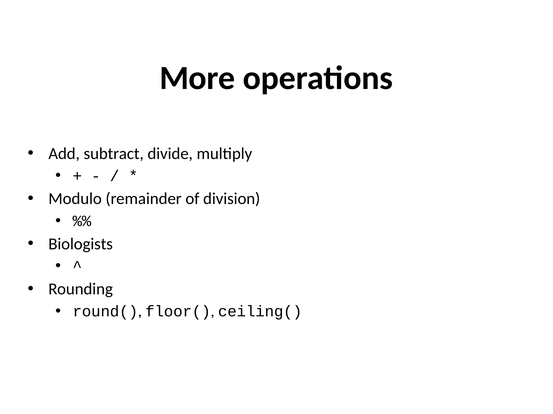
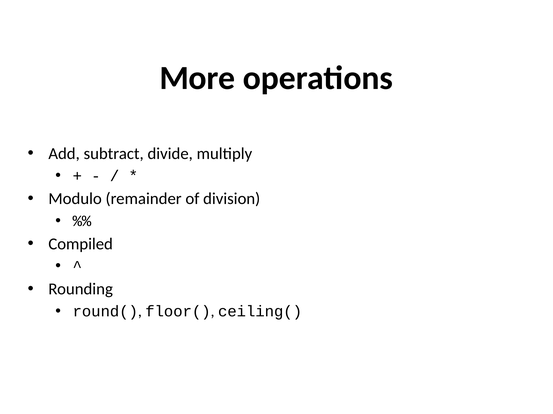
Biologists: Biologists -> Compiled (81, 244)
